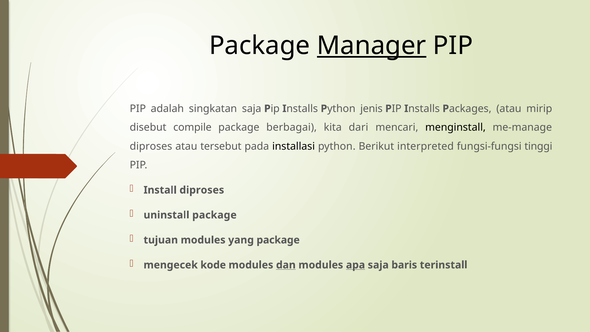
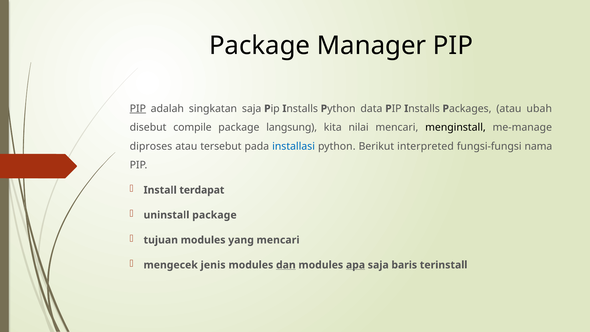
Manager underline: present -> none (372, 46)
PIP underline: none -> present (138, 109)
jenis: jenis -> data (371, 109)
mirip: mirip -> ubah (539, 109)
berbagai: berbagai -> langsung (292, 127)
dari: dari -> nilai (359, 127)
installasi colour: black -> blue (294, 146)
tinggi: tinggi -> nama (538, 146)
Install diproses: diproses -> terdapat (202, 190)
yang package: package -> mencari (278, 240)
kode: kode -> jenis (213, 265)
